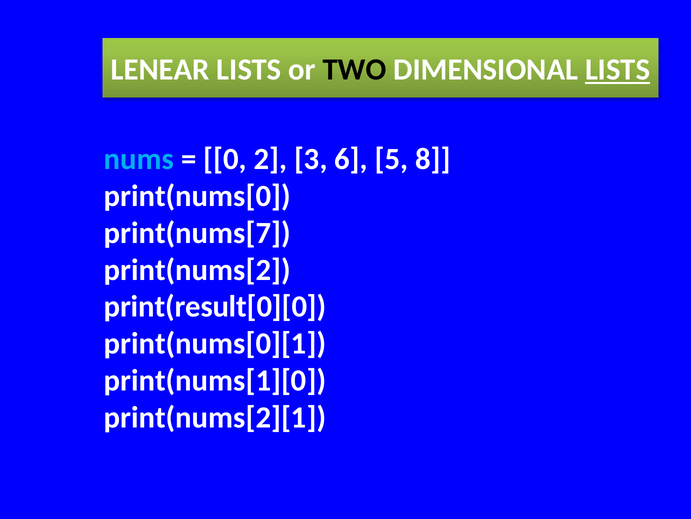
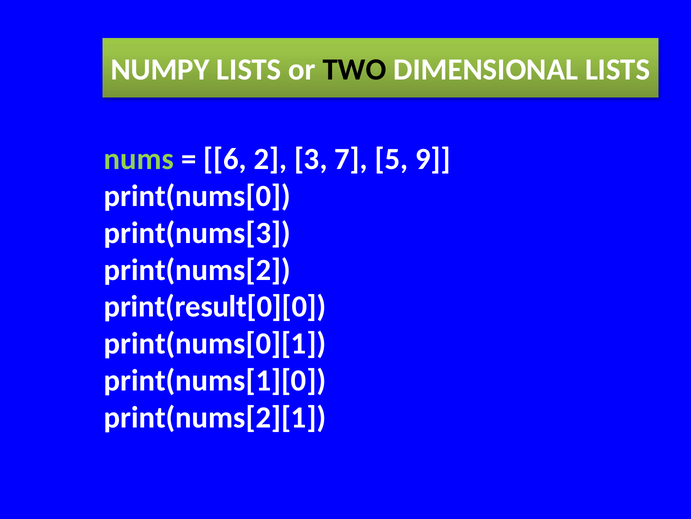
LENEAR: LENEAR -> NUMPY (160, 70)
LISTS underline: present -> none (618, 70)
nums colour: light blue -> light green (139, 159)
0: 0 -> 6 (225, 159)
6: 6 -> 7 (351, 159)
8: 8 -> 9 (433, 159)
print(nums[7: print(nums[7 -> print(nums[3 (197, 233)
